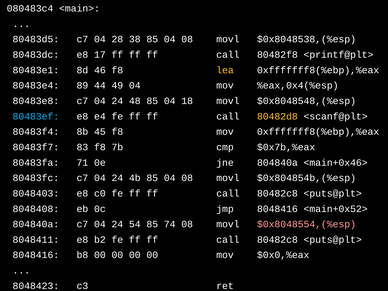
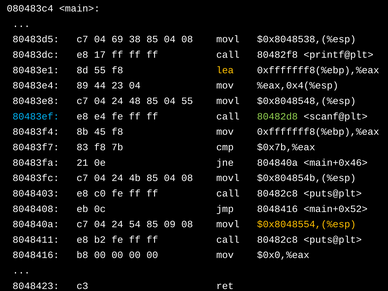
28: 28 -> 69 (117, 39)
8d 46: 46 -> 55 (100, 70)
49: 49 -> 23 (117, 86)
04 18: 18 -> 55 (187, 101)
80482d8 colour: yellow -> light green (277, 116)
71: 71 -> 21 (82, 163)
74: 74 -> 09 (170, 224)
$0x8048554,(%esp colour: pink -> yellow (306, 224)
